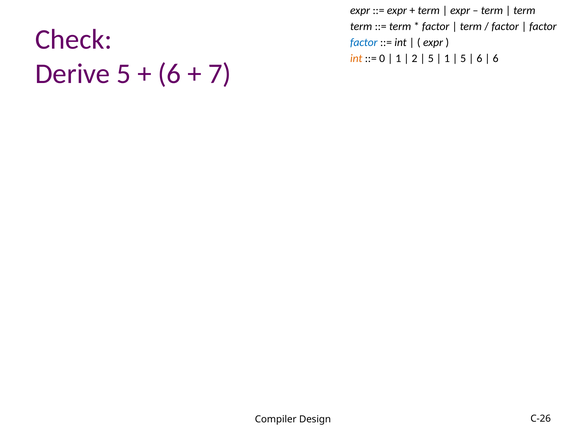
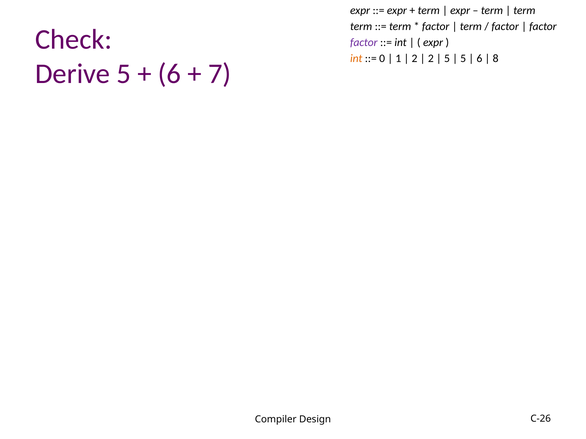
factor colour: blue -> purple (364, 42)
5: 5 -> 2 (431, 58)
1: 1 -> 5 (447, 58)
6: 6 -> 8 (496, 58)
